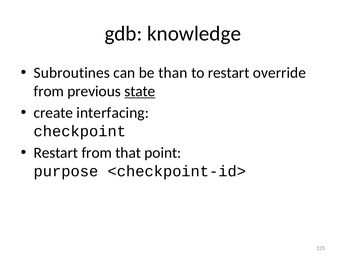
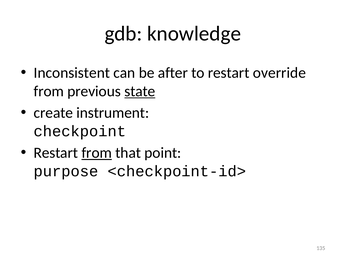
Subroutines: Subroutines -> Inconsistent (72, 73)
than: than -> after (173, 73)
interfacing: interfacing -> instrument (113, 113)
from underline: none -> present (97, 153)
